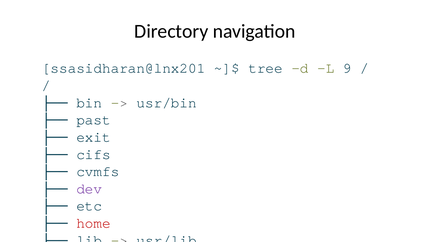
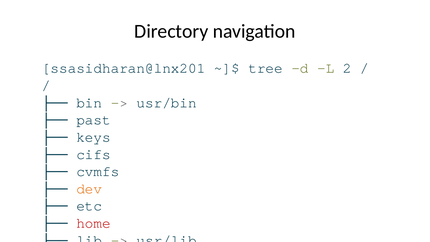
9: 9 -> 2 (347, 68)
exit: exit -> keys (94, 137)
dev colour: purple -> orange (89, 189)
